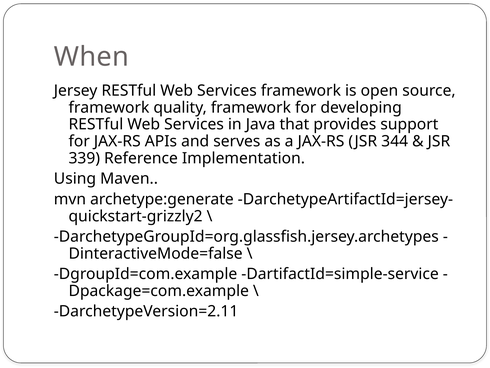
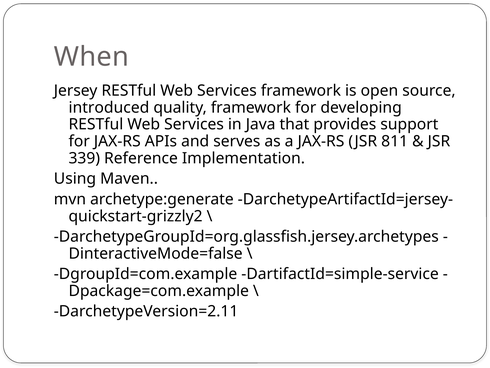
framework: framework -> introduced (109, 107)
344: 344 -> 811 (395, 141)
